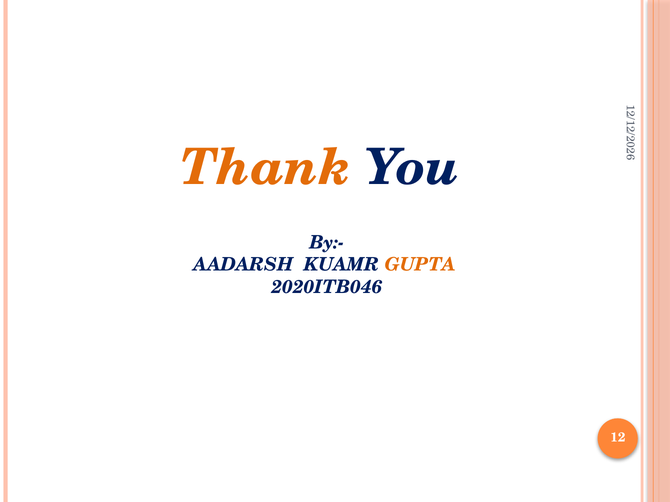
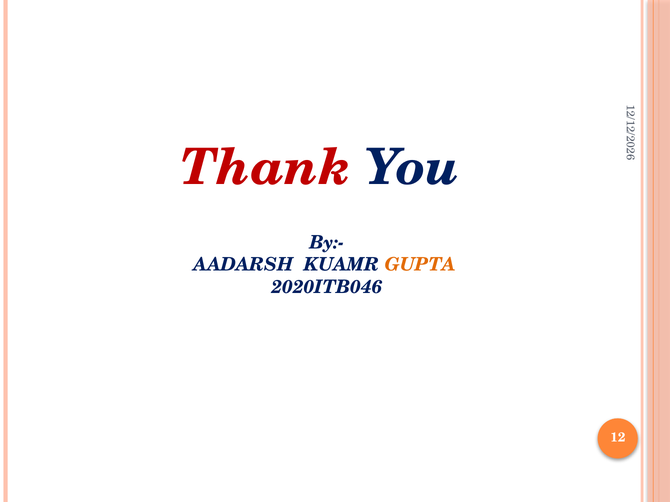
Thank colour: orange -> red (266, 168)
